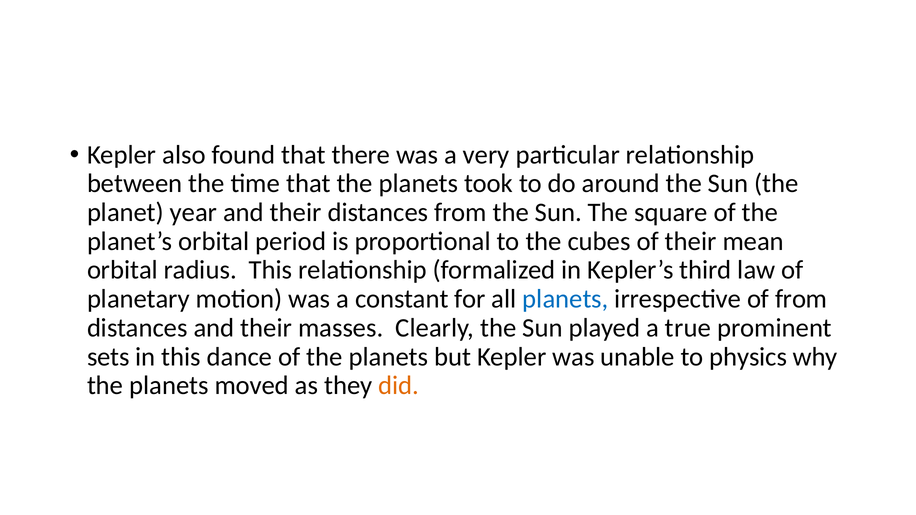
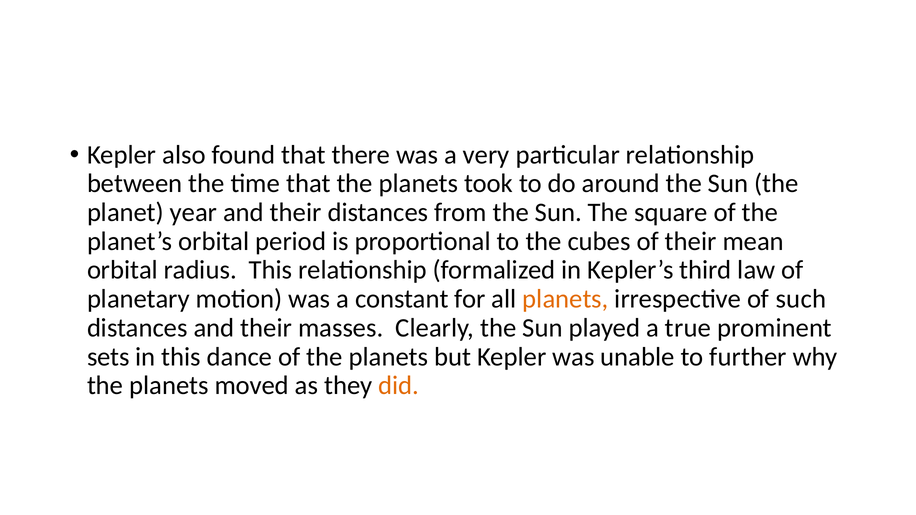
planets colour: blue -> orange (565, 299)
of from: from -> such (801, 299)
physics: physics -> further (748, 357)
